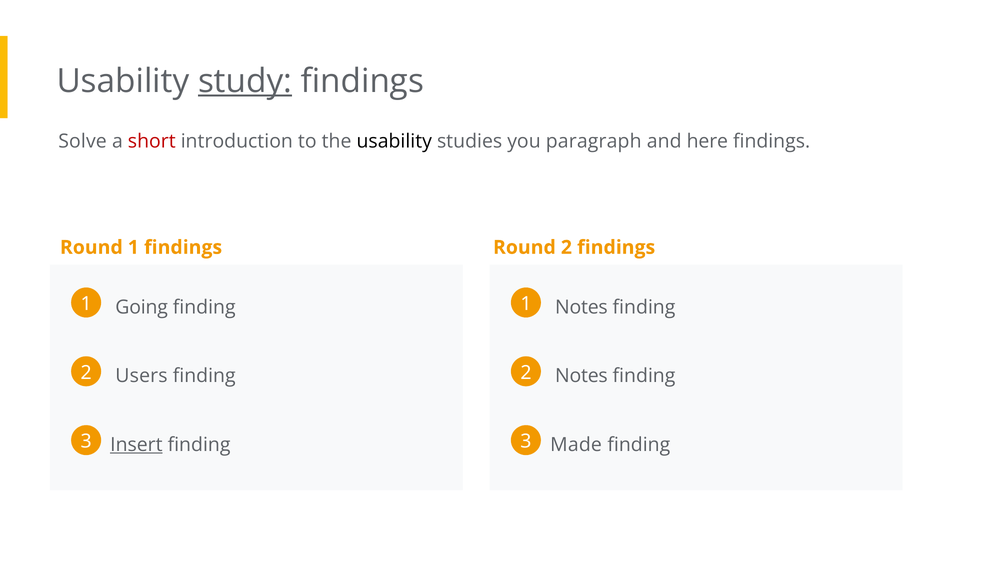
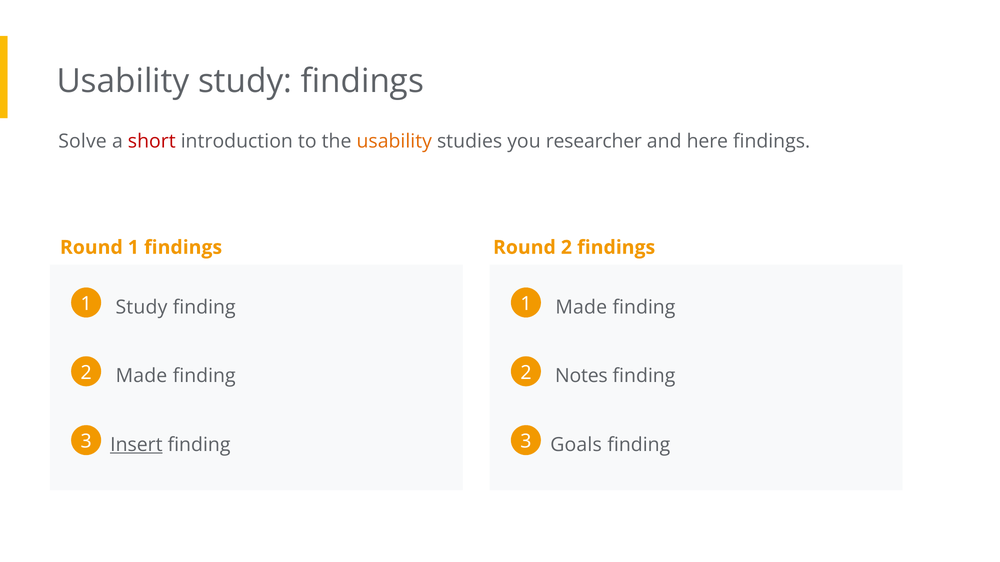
study underline: present -> none (245, 81)
usability colour: black -> orange (394, 141)
paragraph: paragraph -> researcher (594, 141)
Going: Going -> Study (141, 307)
Notes: Notes -> Made (581, 307)
Users: Users -> Made (141, 376)
Made: Made -> Goals (576, 445)
